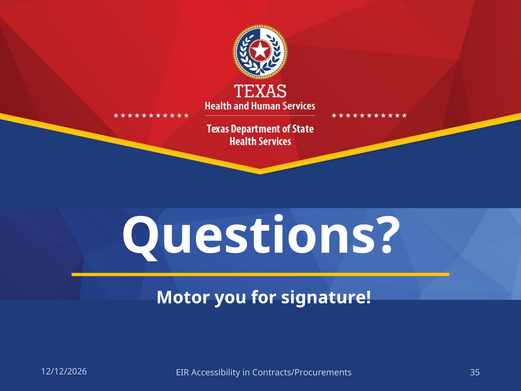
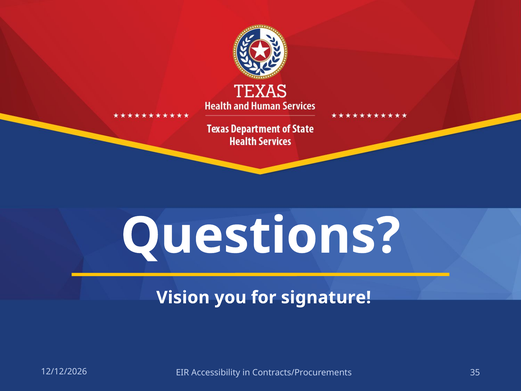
Motor: Motor -> Vision (183, 297)
